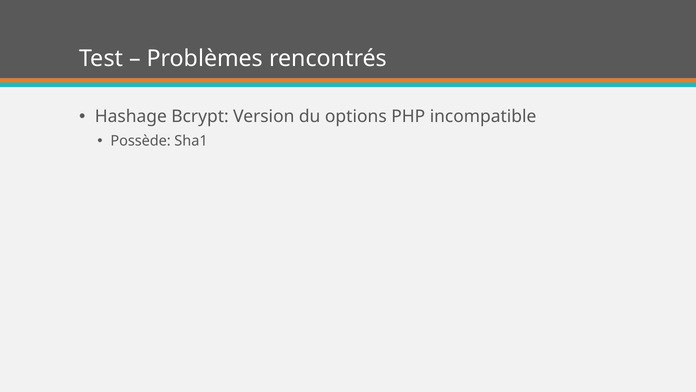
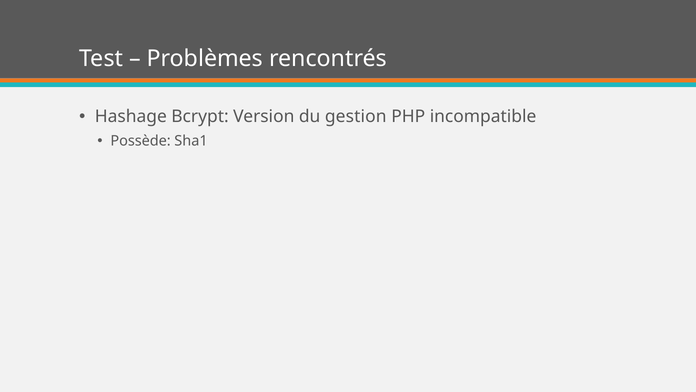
options: options -> gestion (356, 116)
